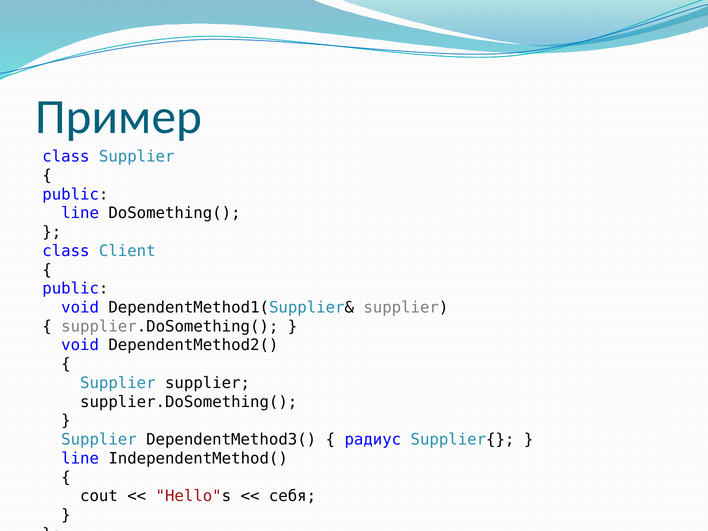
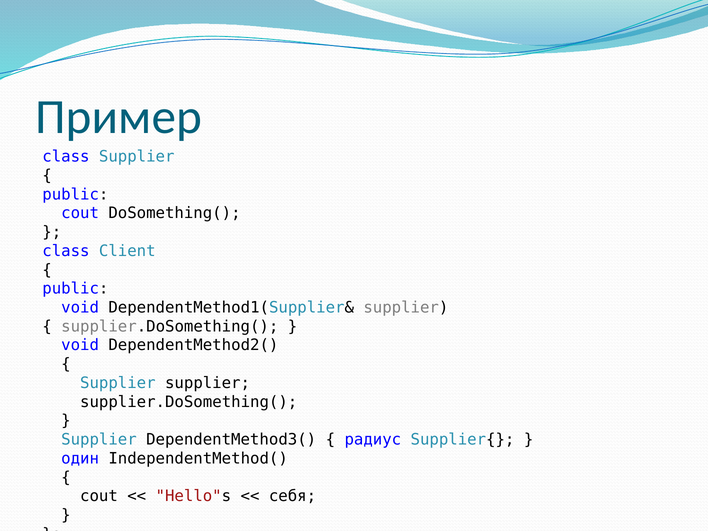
line: line -> cout (80, 213)
line: line -> один (80, 459)
